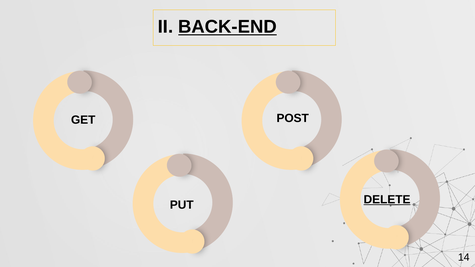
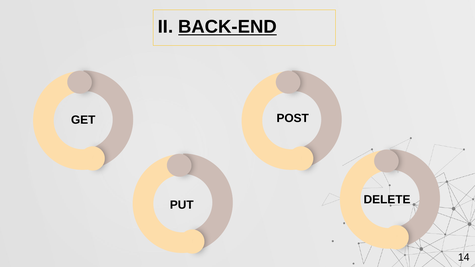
DELETE underline: present -> none (387, 200)
